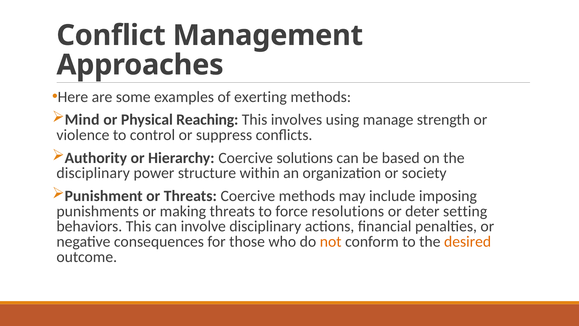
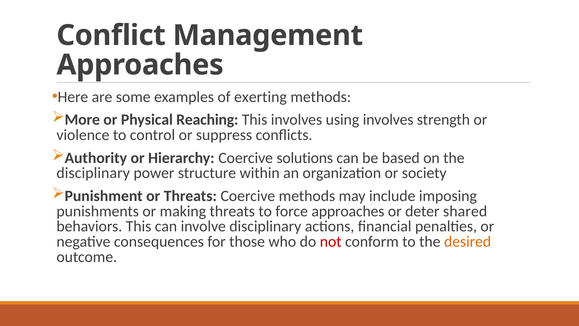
Mind: Mind -> More (82, 120)
using manage: manage -> involves (388, 120)
force resolutions: resolutions -> approaches (348, 211)
setting: setting -> shared (465, 211)
not colour: orange -> red (331, 241)
